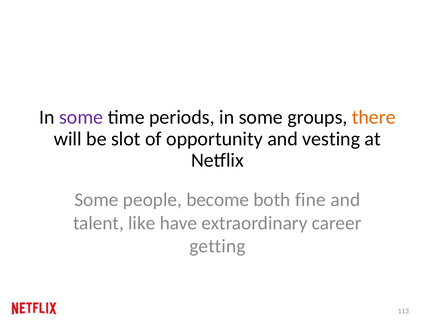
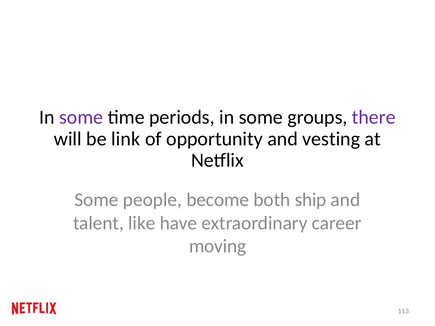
there colour: orange -> purple (374, 117)
slot: slot -> link (126, 139)
fine: fine -> ship (311, 200)
getting: getting -> moving (218, 246)
